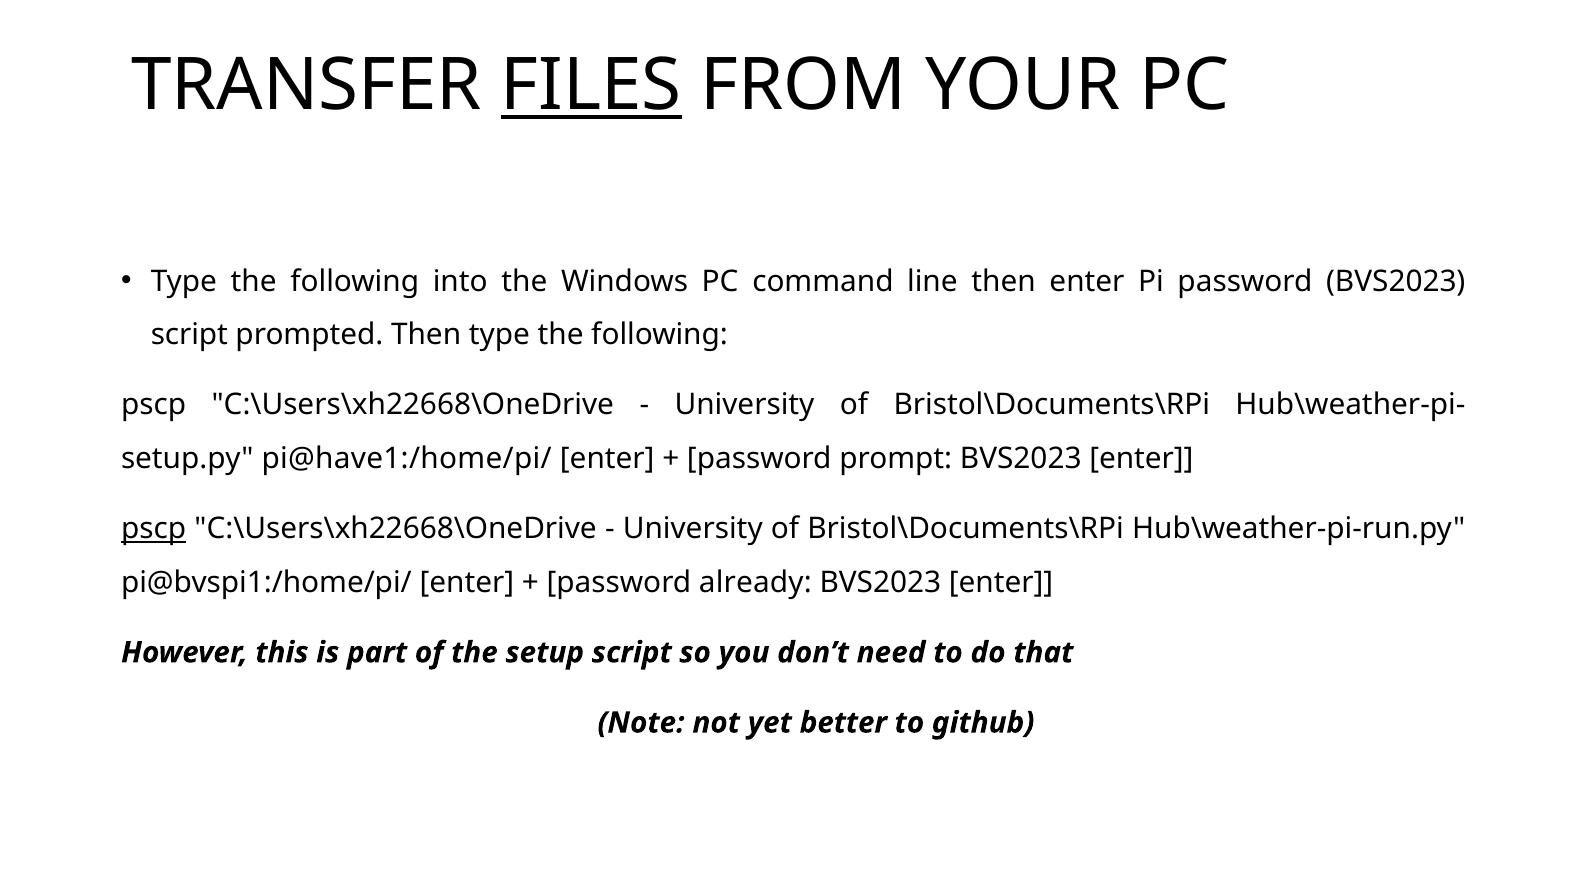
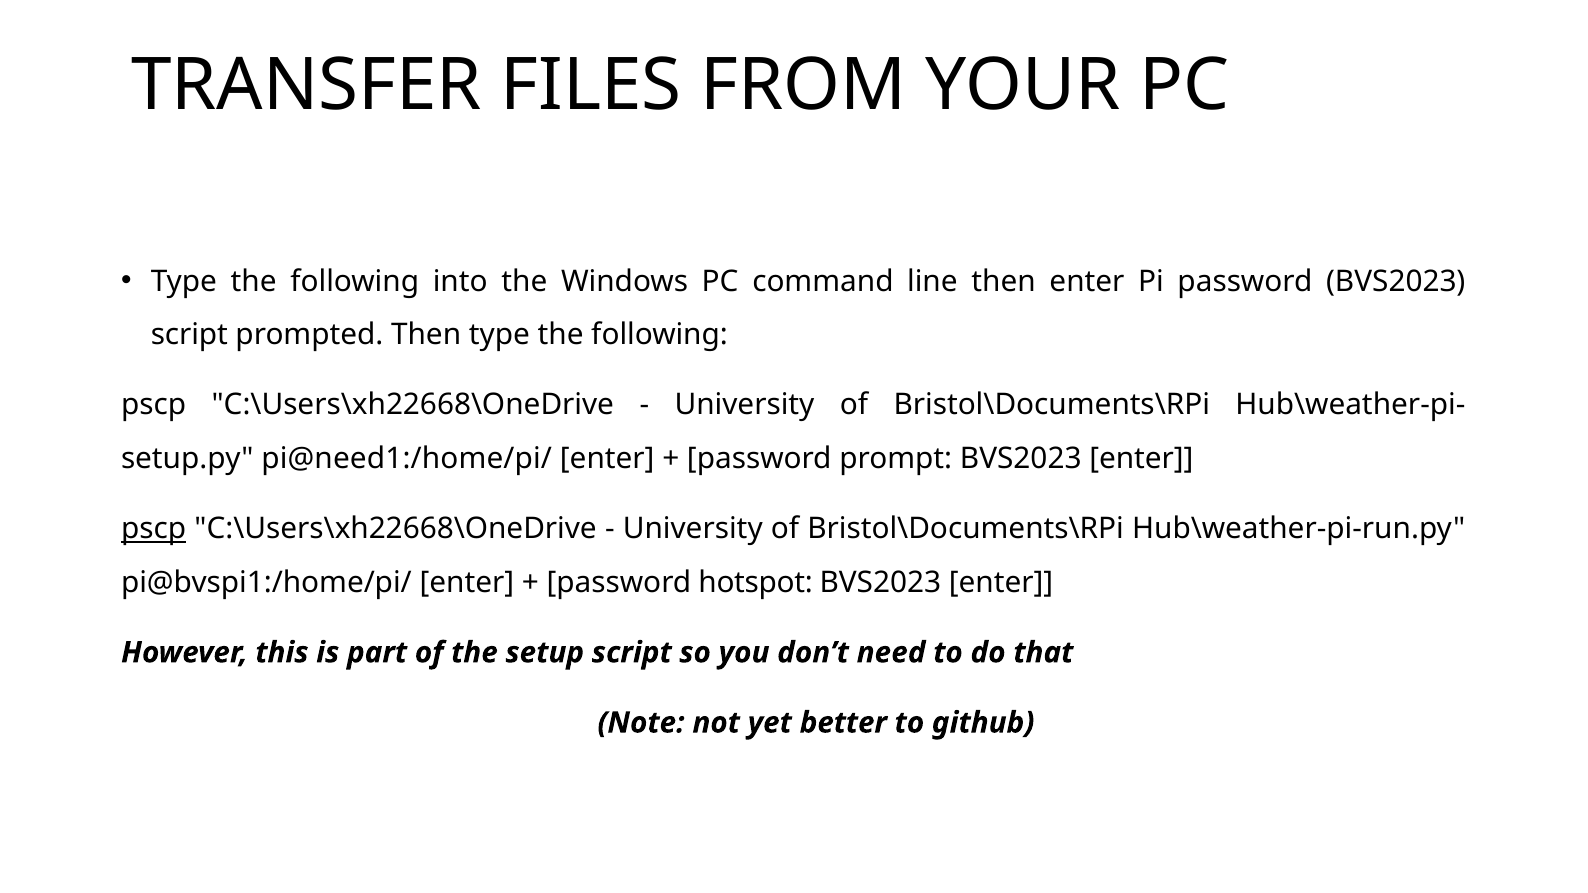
FILES underline: present -> none (591, 86)
pi@have1:/home/pi/: pi@have1:/home/pi/ -> pi@need1:/home/pi/ (407, 459)
already: already -> hotspot (756, 583)
